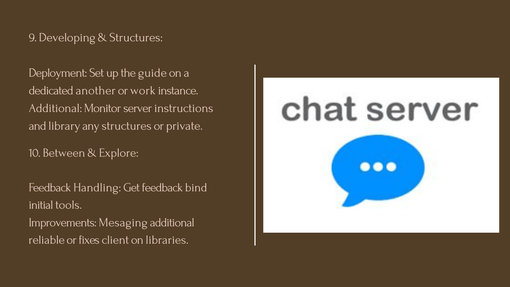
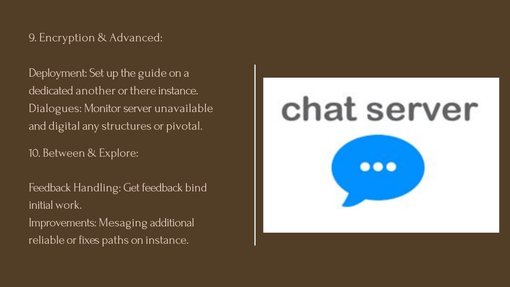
Developing: Developing -> Encryption (67, 37)
Structures: Structures -> Advanced (136, 37)
work: work -> there (143, 90)
Additional: Additional -> Dialogues (55, 108)
instructions: instructions -> unavailable (184, 108)
library: library -> digital (64, 125)
private: private -> pivotal (184, 125)
tools: tools -> work (69, 205)
client: client -> paths (115, 240)
on libraries: libraries -> instance (167, 240)
